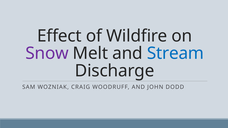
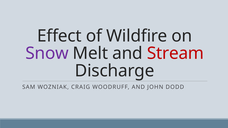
Stream colour: blue -> red (175, 53)
